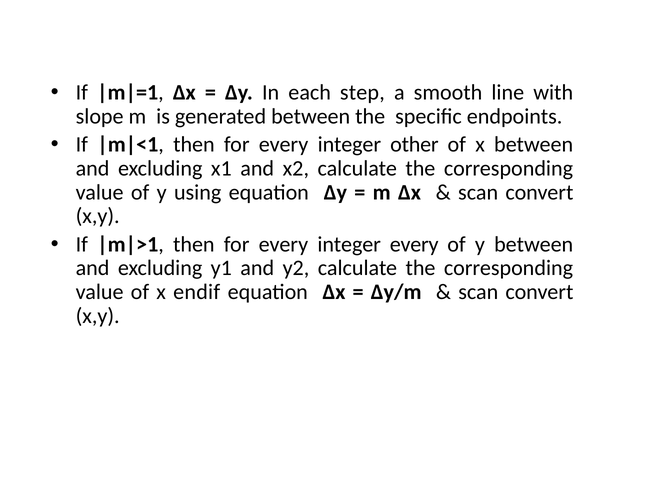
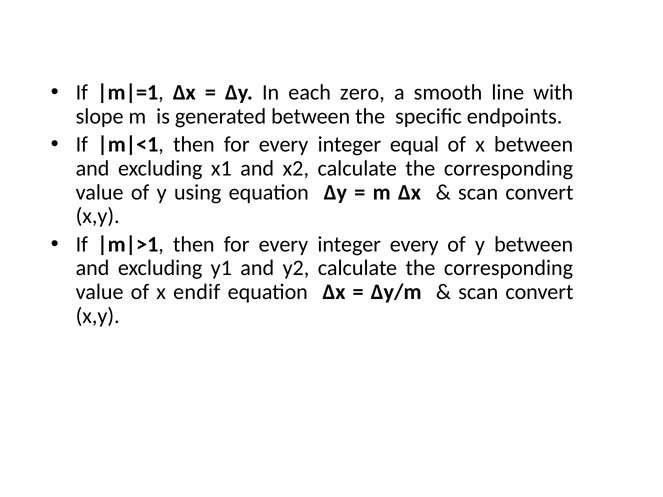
step: step -> zero (362, 92)
other: other -> equal (414, 145)
